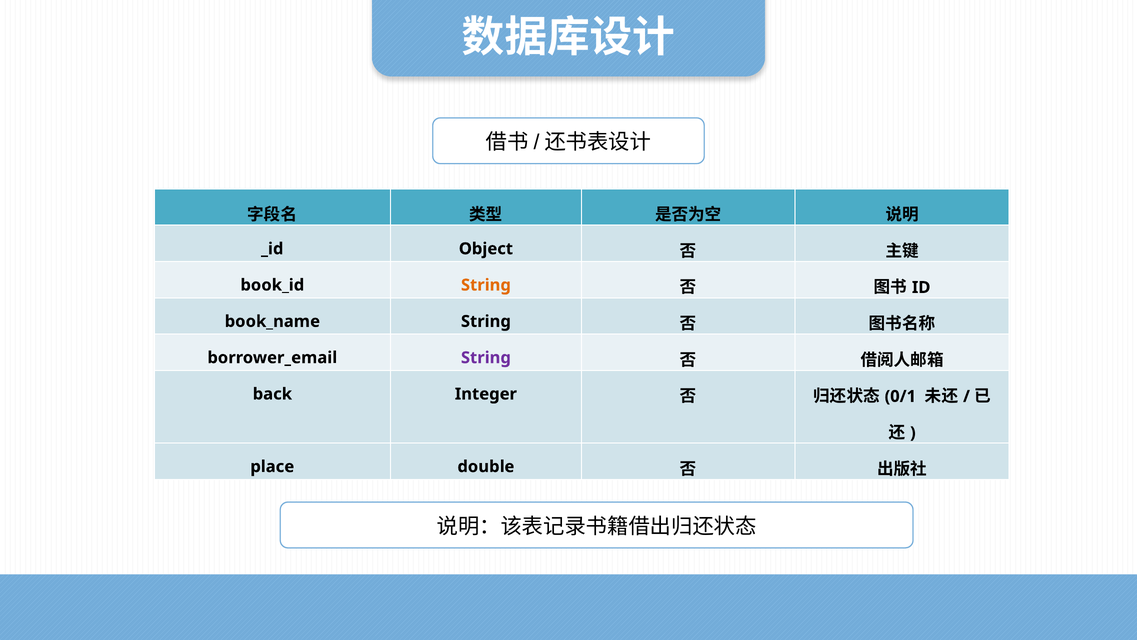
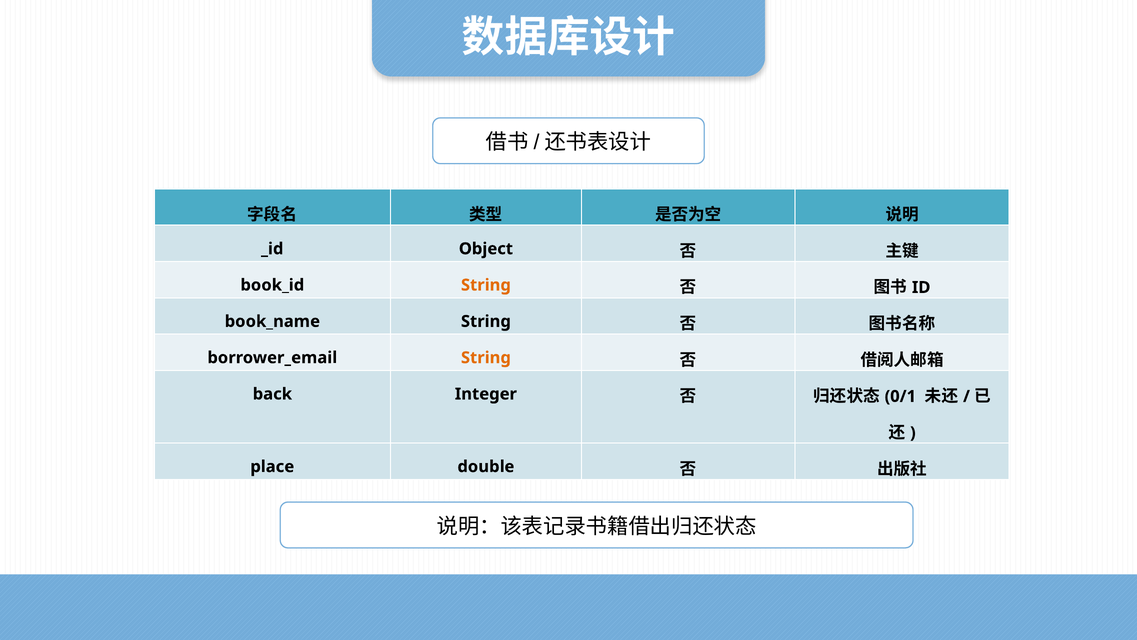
String colour: purple -> orange (486, 357)
